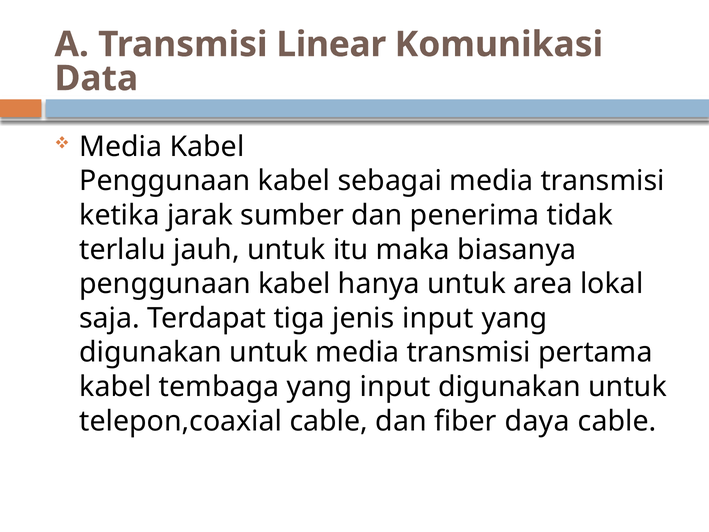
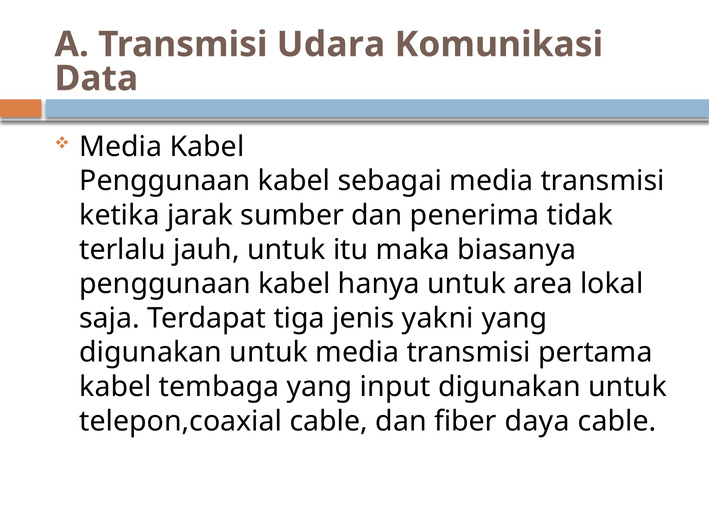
Linear: Linear -> Udara (331, 44)
jenis input: input -> yakni (438, 318)
